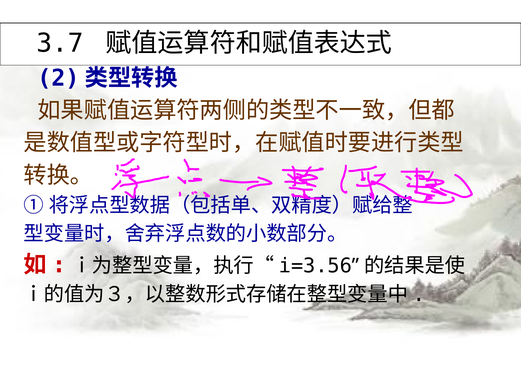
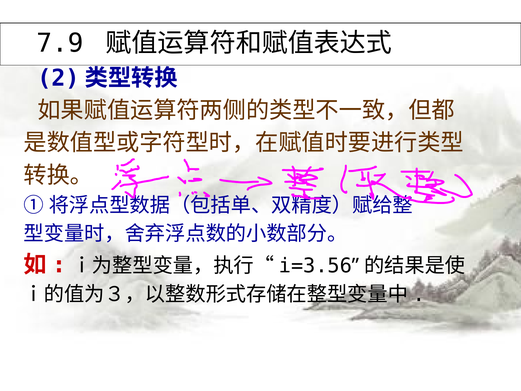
3.7: 3.7 -> 7.9 (60, 43)
